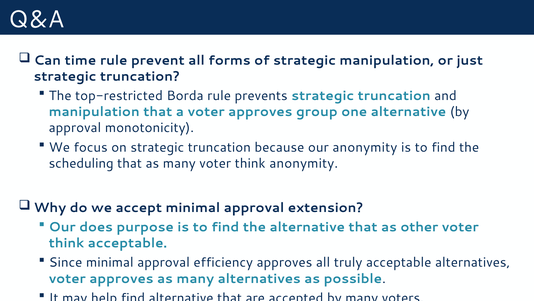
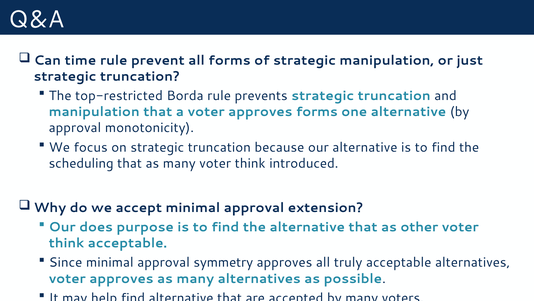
approves group: group -> forms (317, 112)
our anonymity: anonymity -> alternative (365, 147)
think anonymity: anonymity -> introduced (304, 163)
efficiency: efficiency -> symmetry (223, 262)
